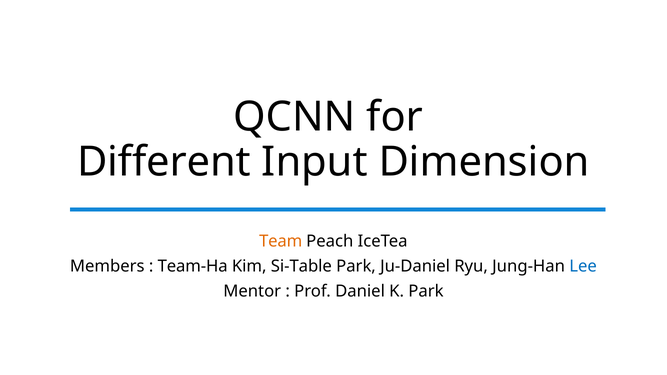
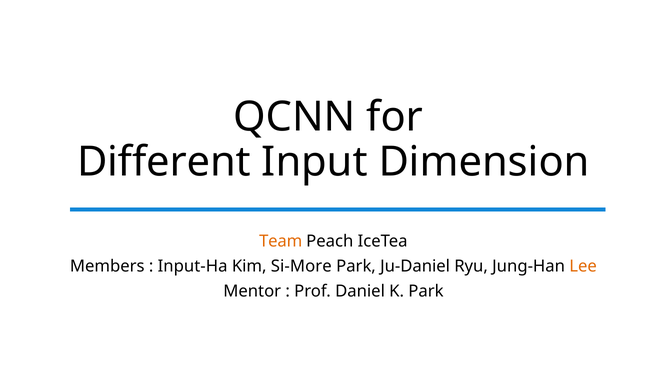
Team-Ha: Team-Ha -> Input-Ha (193, 266)
Si-Table: Si-Table -> Si-More (301, 266)
Lee colour: blue -> orange (583, 266)
